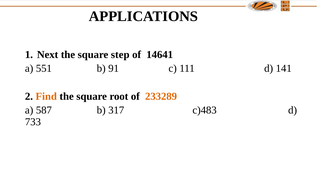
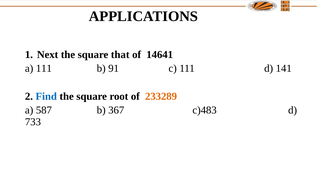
step: step -> that (120, 55)
a 551: 551 -> 111 (44, 69)
Find colour: orange -> blue (46, 97)
317: 317 -> 367 (116, 110)
